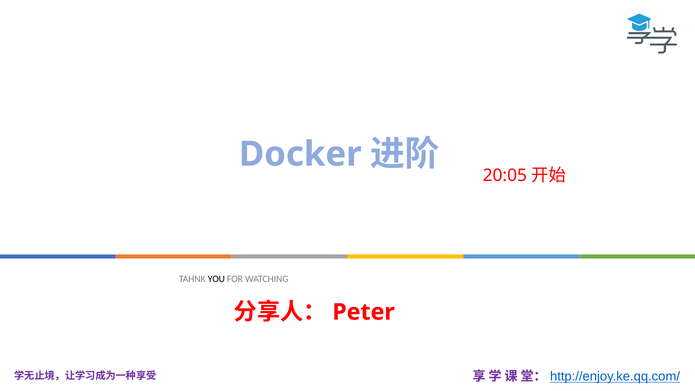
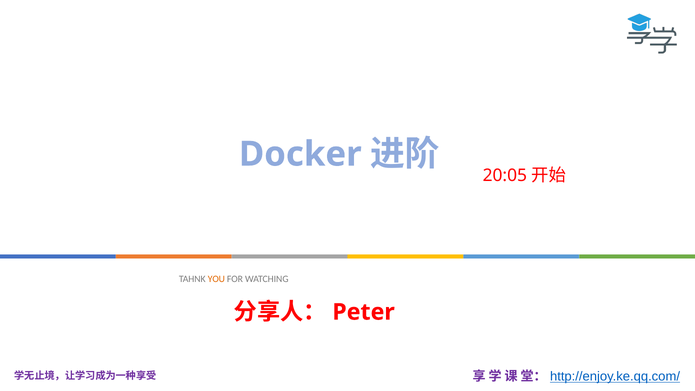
YOU colour: black -> orange (216, 279)
